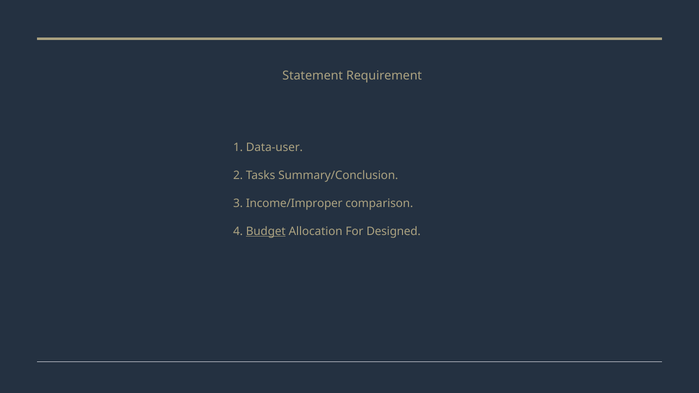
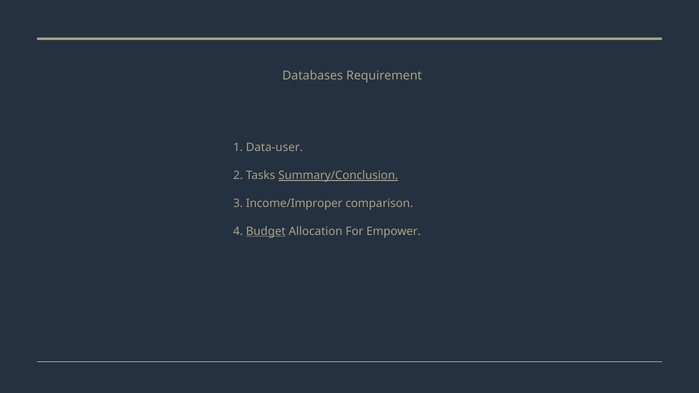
Statement: Statement -> Databases (313, 76)
Summary/Conclusion underline: none -> present (338, 176)
Designed: Designed -> Empower (394, 231)
